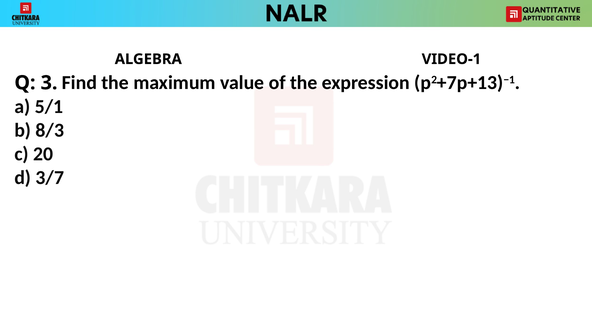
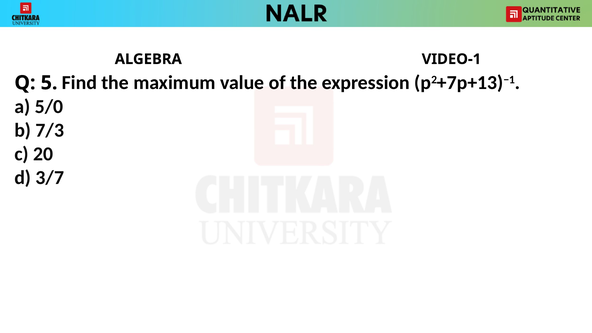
3: 3 -> 5 (49, 83)
5/1: 5/1 -> 5/0 (49, 106)
8/3: 8/3 -> 7/3 (50, 130)
